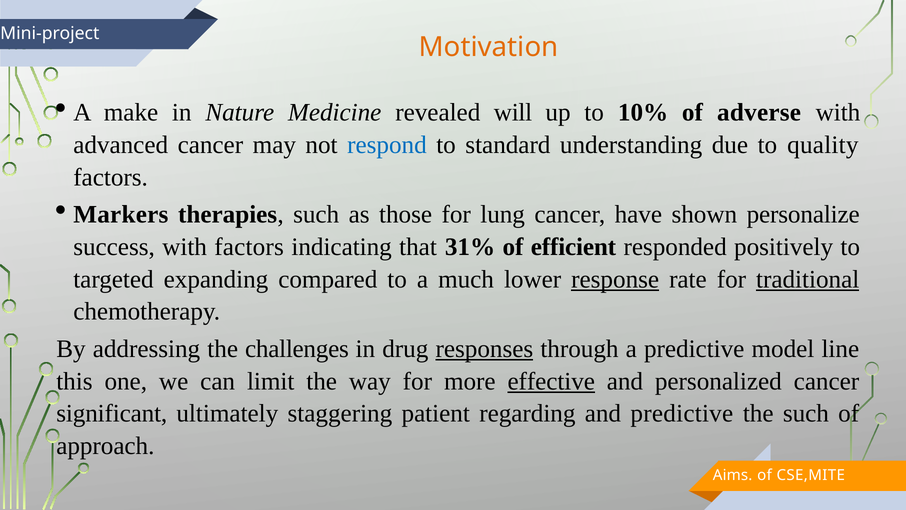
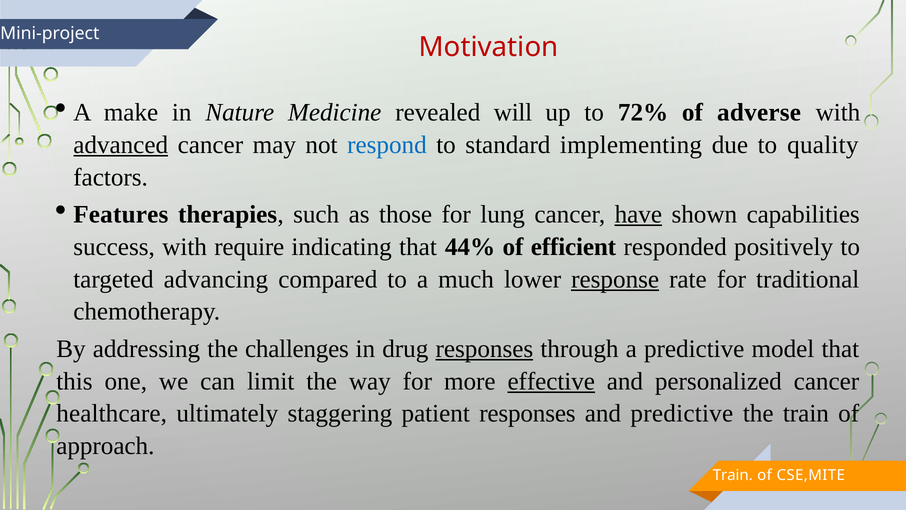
Motivation colour: orange -> red (489, 47)
10%: 10% -> 72% (643, 112)
advanced underline: none -> present (121, 145)
understanding: understanding -> implementing (631, 145)
Markers: Markers -> Features (121, 214)
have underline: none -> present (638, 214)
personalize: personalize -> capabilities (803, 214)
with factors: factors -> require (249, 247)
31%: 31% -> 44% (470, 247)
expanding: expanding -> advancing (216, 279)
traditional underline: present -> none (808, 279)
model line: line -> that (840, 349)
significant: significant -> healthcare (112, 413)
patient regarding: regarding -> responses (527, 413)
the such: such -> train (806, 413)
Aims: Aims -> Train (733, 475)
